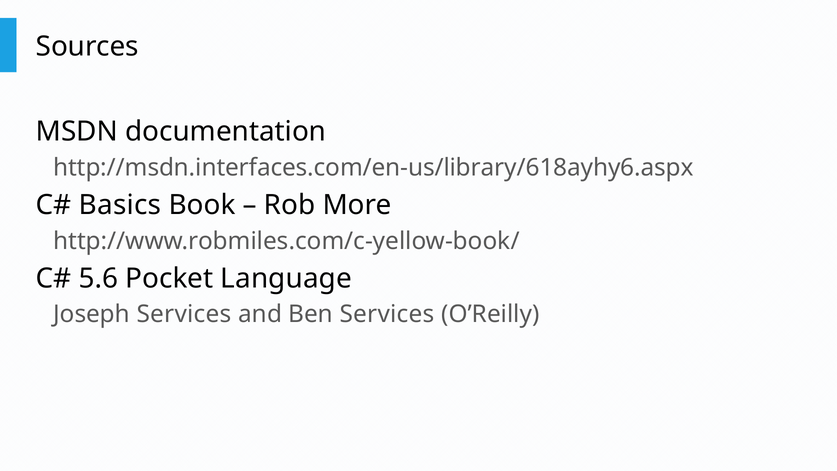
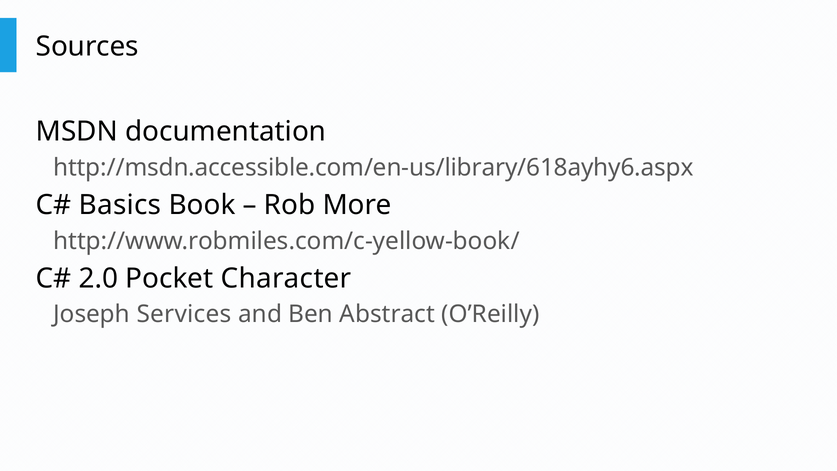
http://msdn.interfaces.com/en-us/library/618ayhy6.aspx: http://msdn.interfaces.com/en-us/library/618ayhy6.aspx -> http://msdn.accessible.com/en-us/library/618ayhy6.aspx (373, 168)
5.6: 5.6 -> 2.0 (98, 278)
Language: Language -> Character (286, 278)
Ben Services: Services -> Abstract (387, 314)
